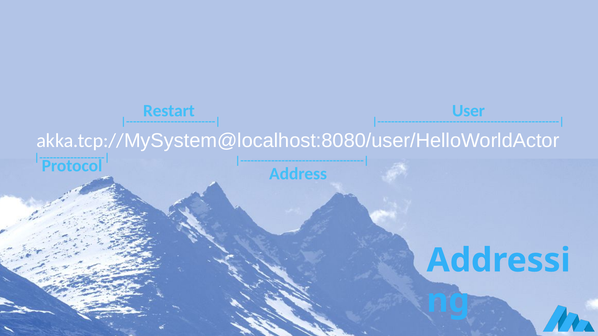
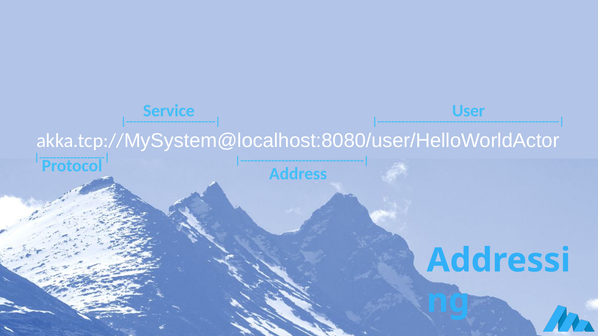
Restart: Restart -> Service (169, 111)
